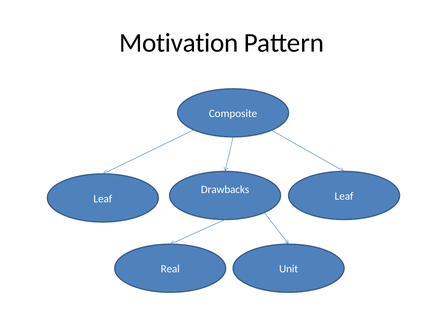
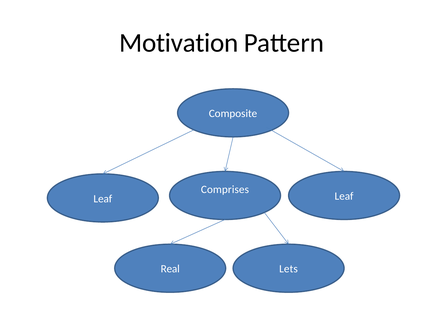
Drawbacks: Drawbacks -> Comprises (225, 190)
Unit: Unit -> Lets (288, 269)
